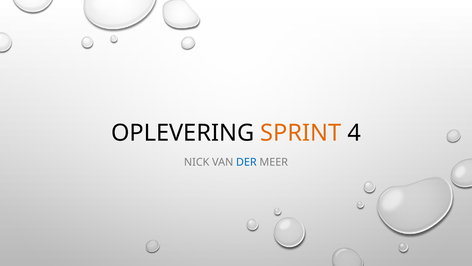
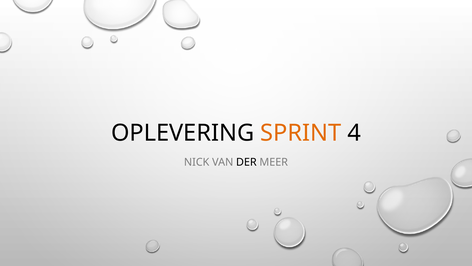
DER colour: blue -> black (246, 162)
